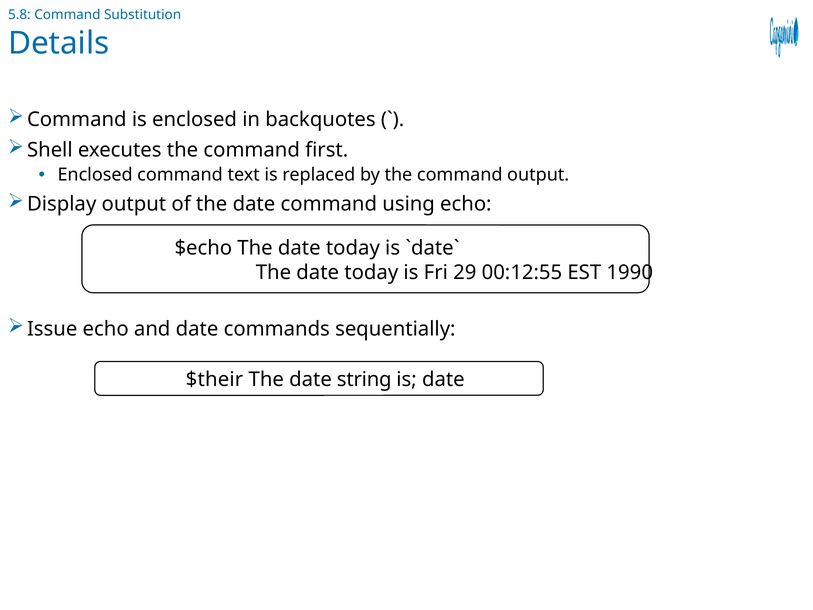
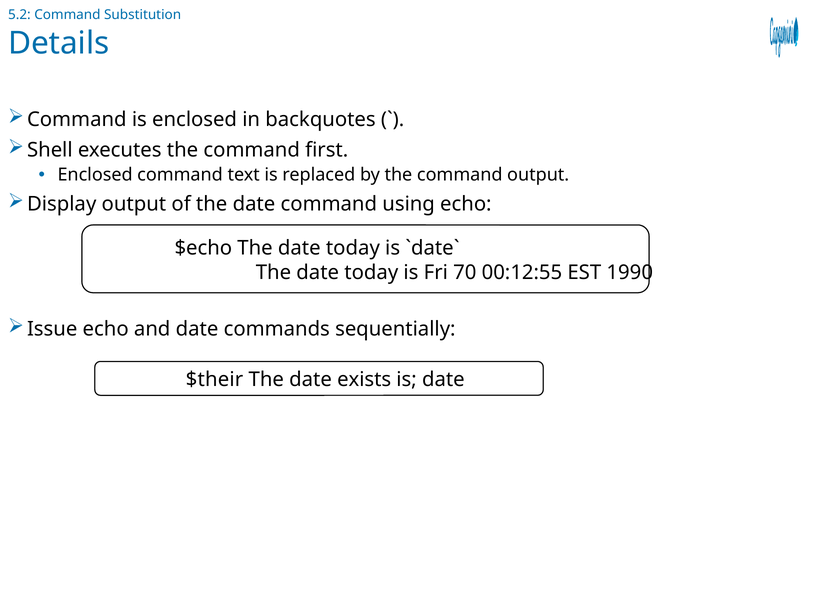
5.8: 5.8 -> 5.2 (19, 15)
29: 29 -> 70 (465, 272)
string: string -> exists (364, 380)
